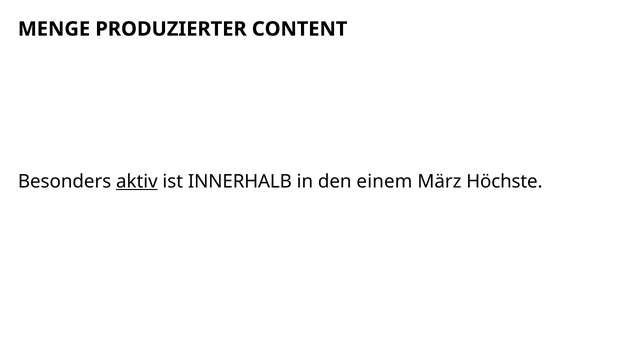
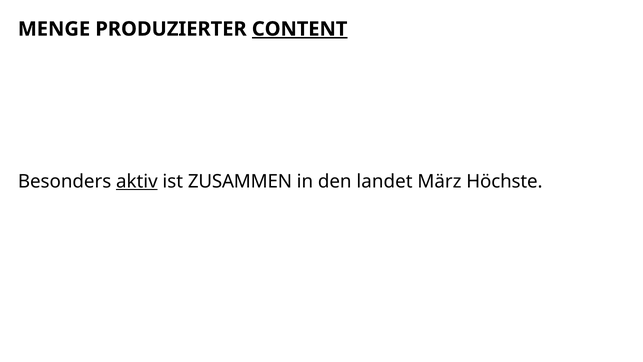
CONTENT underline: none -> present (300, 29)
INNERHALB: INNERHALB -> ZUSAMMEN (240, 181)
einem: einem -> landet (385, 181)
